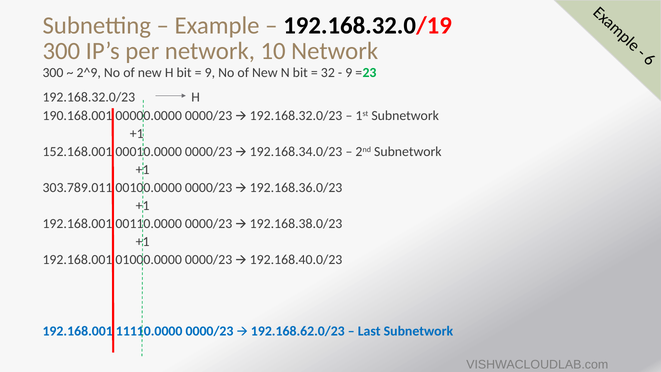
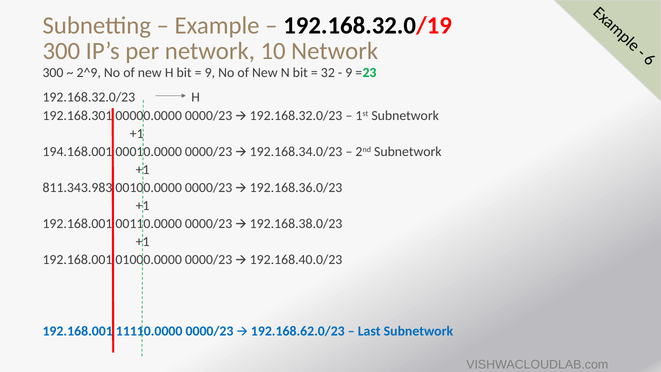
190.168.001: 190.168.001 -> 192.168.301 (77, 116)
152.168.001: 152.168.001 -> 194.168.001 (77, 152)
303.789.011: 303.789.011 -> 811.343.983 (77, 188)
